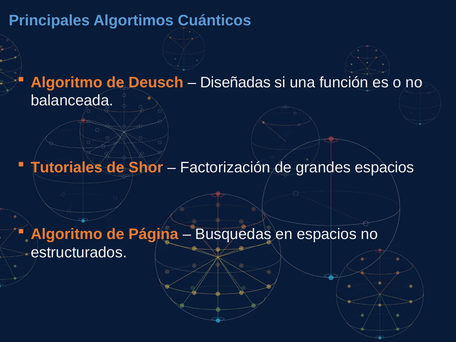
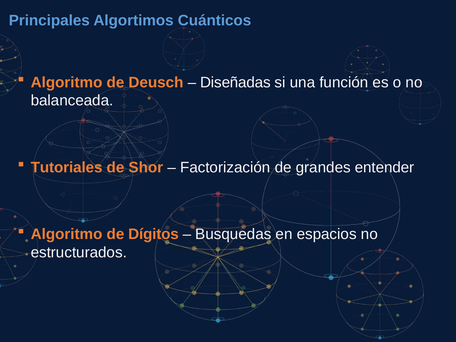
grandes espacios: espacios -> entender (385, 167)
Página: Página -> Dígitos (153, 234)
